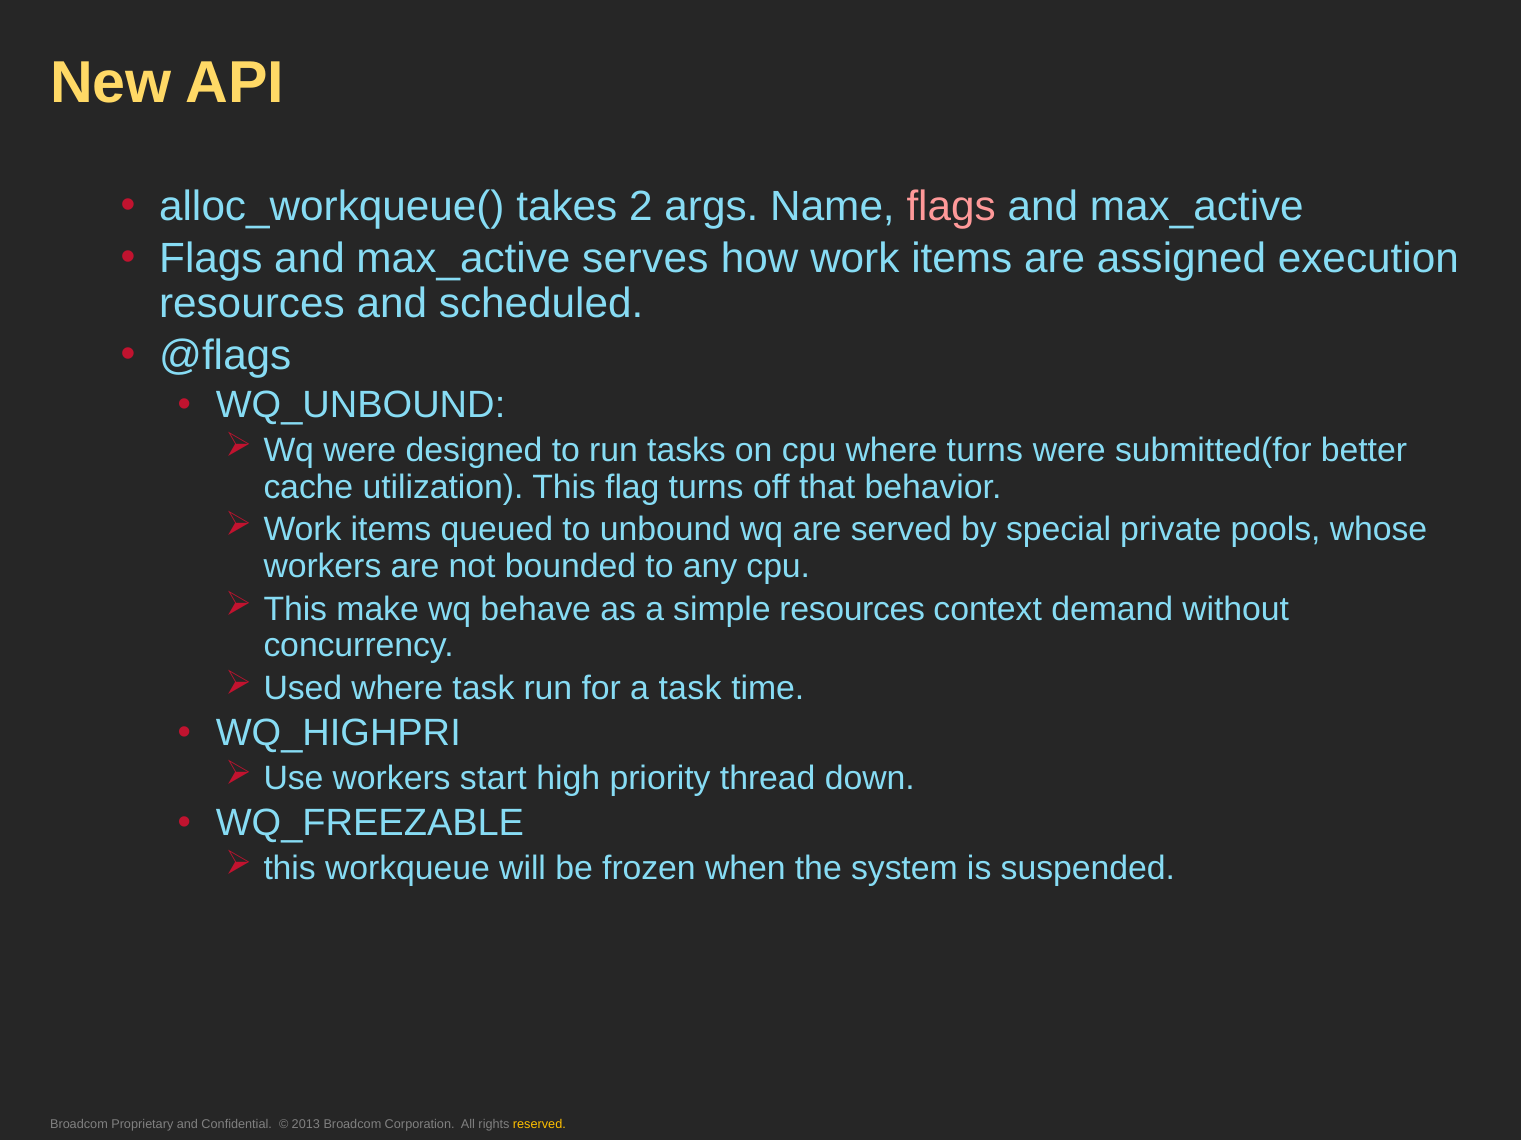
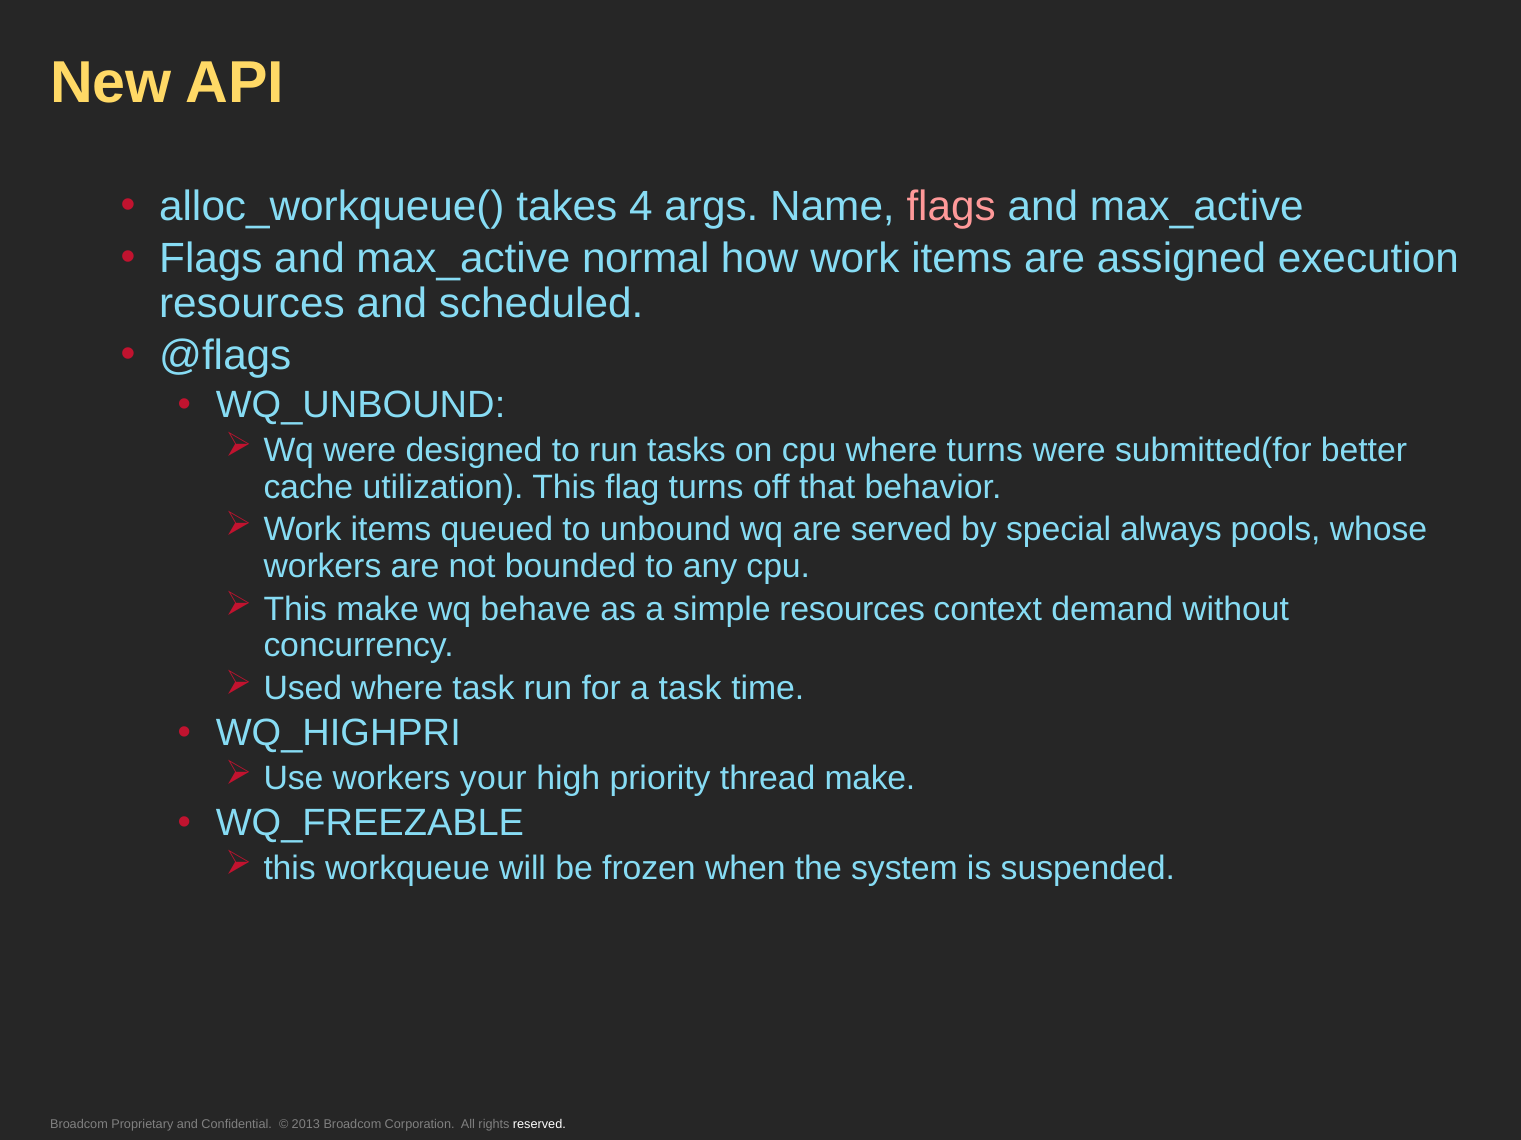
2: 2 -> 4 (641, 206)
serves: serves -> normal (646, 258)
private: private -> always (1171, 530)
start: start -> your (493, 779)
thread down: down -> make (870, 779)
reserved colour: yellow -> white (539, 1125)
